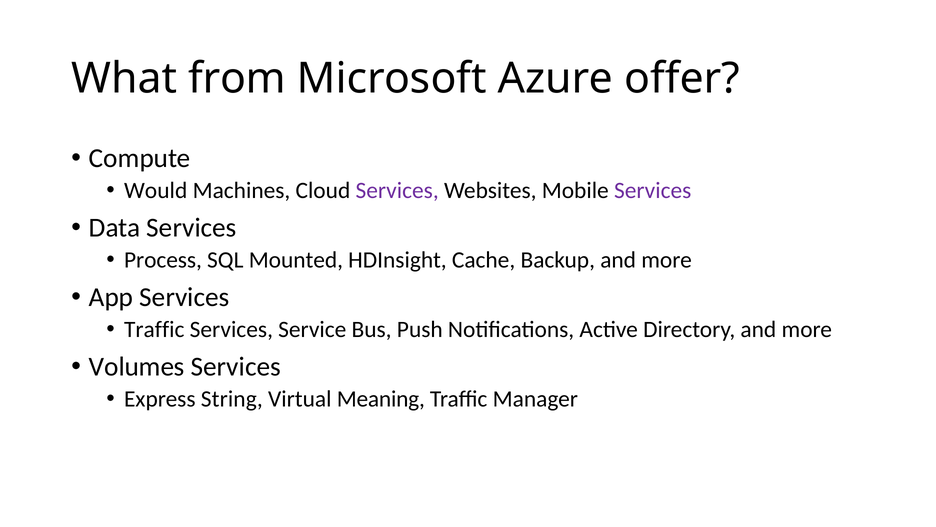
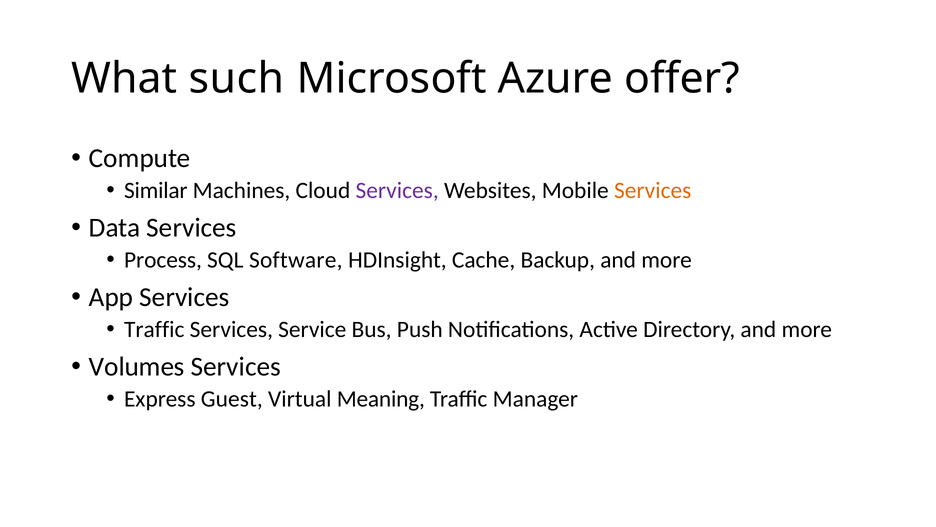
from: from -> such (237, 79)
Would: Would -> Similar (156, 191)
Services colour: purple -> orange (653, 191)
Mounted: Mounted -> Software (296, 260)
String: String -> Guest (232, 399)
